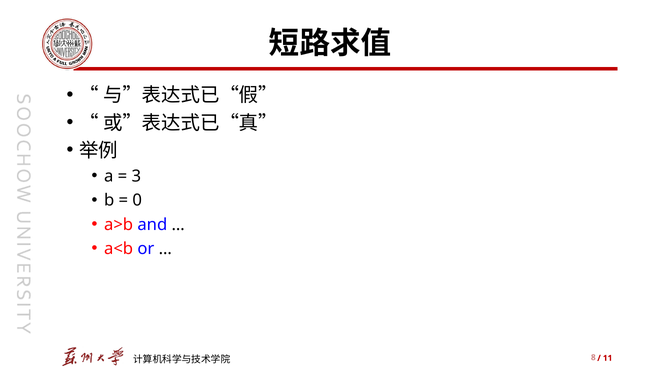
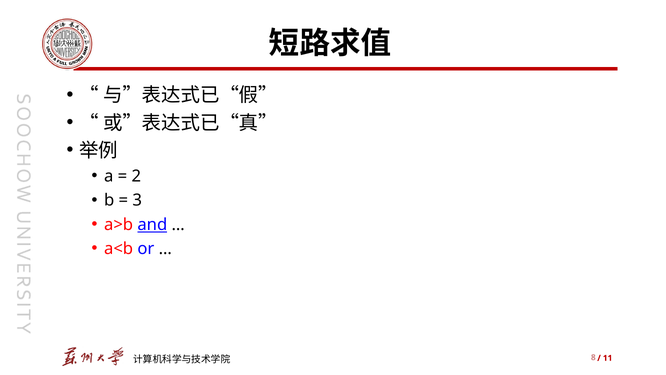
3: 3 -> 2 (136, 176)
0: 0 -> 3 (137, 200)
and underline: none -> present (152, 224)
